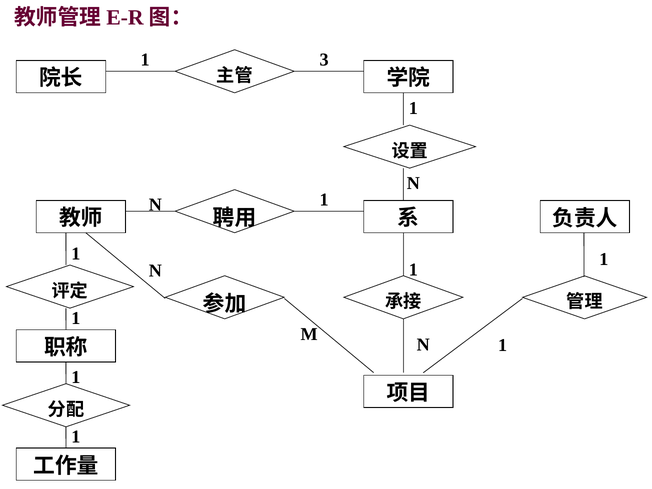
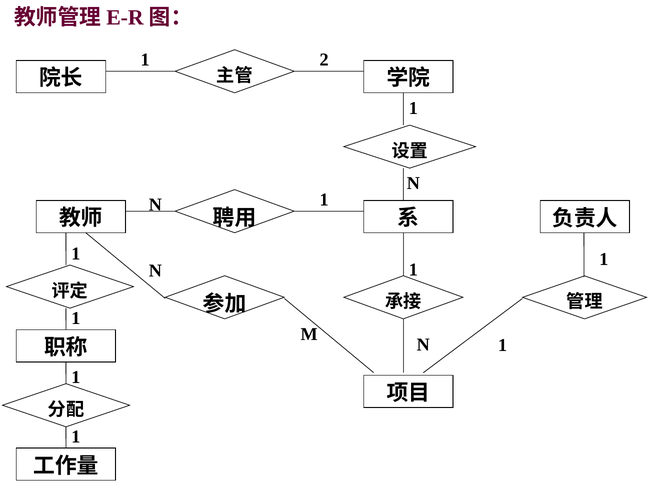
3: 3 -> 2 (324, 60)
